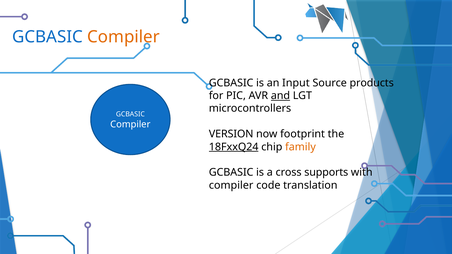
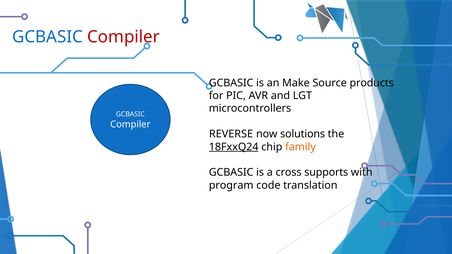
Compiler colour: orange -> red (124, 37)
Input: Input -> Make (296, 83)
and underline: present -> none (280, 96)
VERSION: VERSION -> REVERSE (231, 134)
footprint: footprint -> solutions (303, 134)
compiler: compiler -> program (231, 185)
